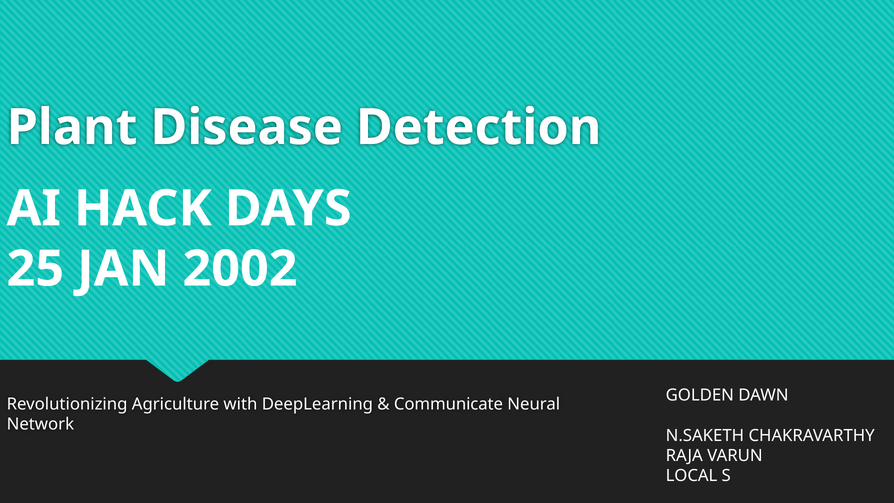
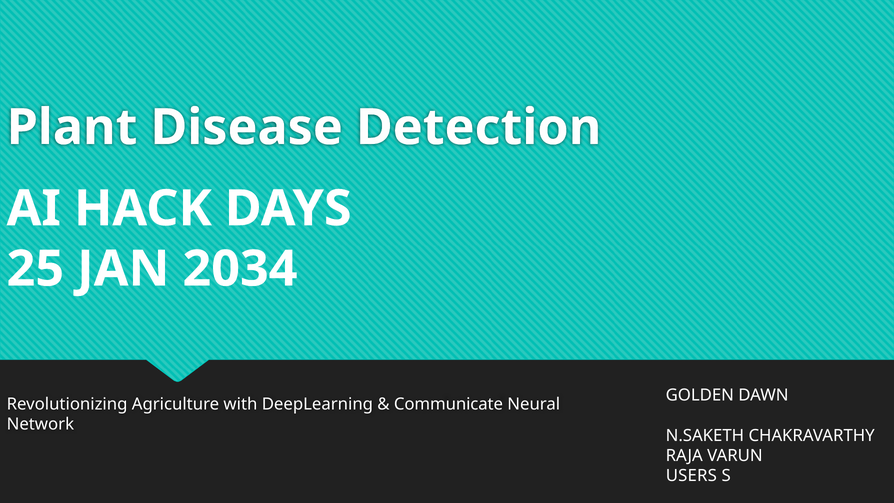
2002: 2002 -> 2034 (240, 269)
LOCAL: LOCAL -> USERS (691, 476)
